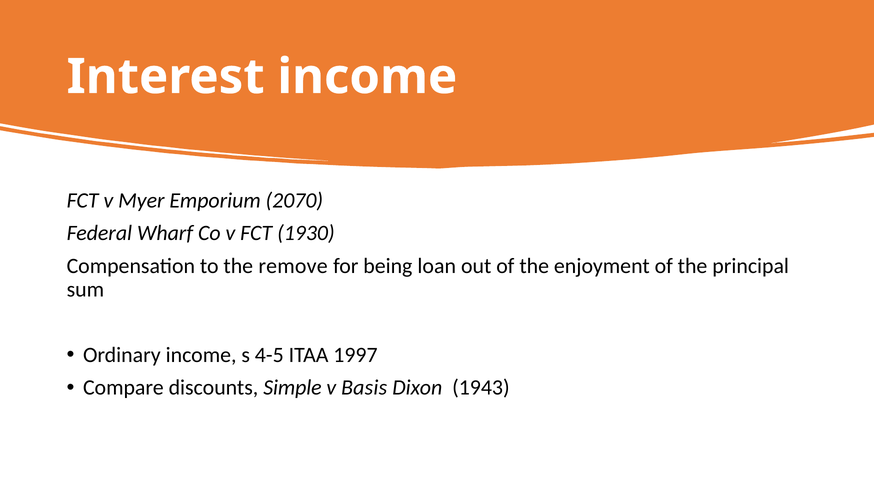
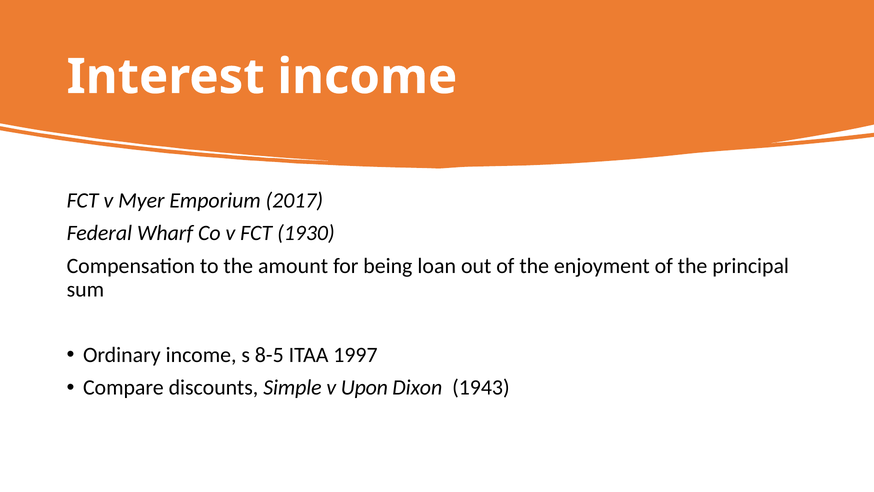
2070: 2070 -> 2017 (294, 200)
remove: remove -> amount (293, 266)
4-5: 4-5 -> 8-5 (269, 355)
Basis: Basis -> Upon (364, 387)
